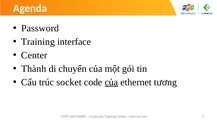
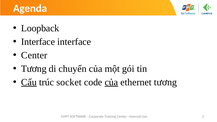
Password: Password -> Loopback (40, 28)
Training: Training -> Interface (38, 42)
Thành: Thành -> Tương (34, 69)
Cấu underline: none -> present (29, 82)
